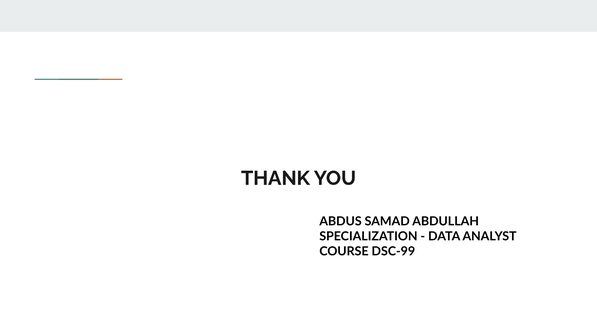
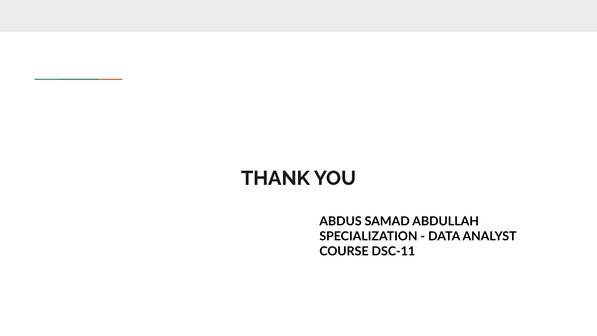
DSC-99: DSC-99 -> DSC-11 (393, 251)
